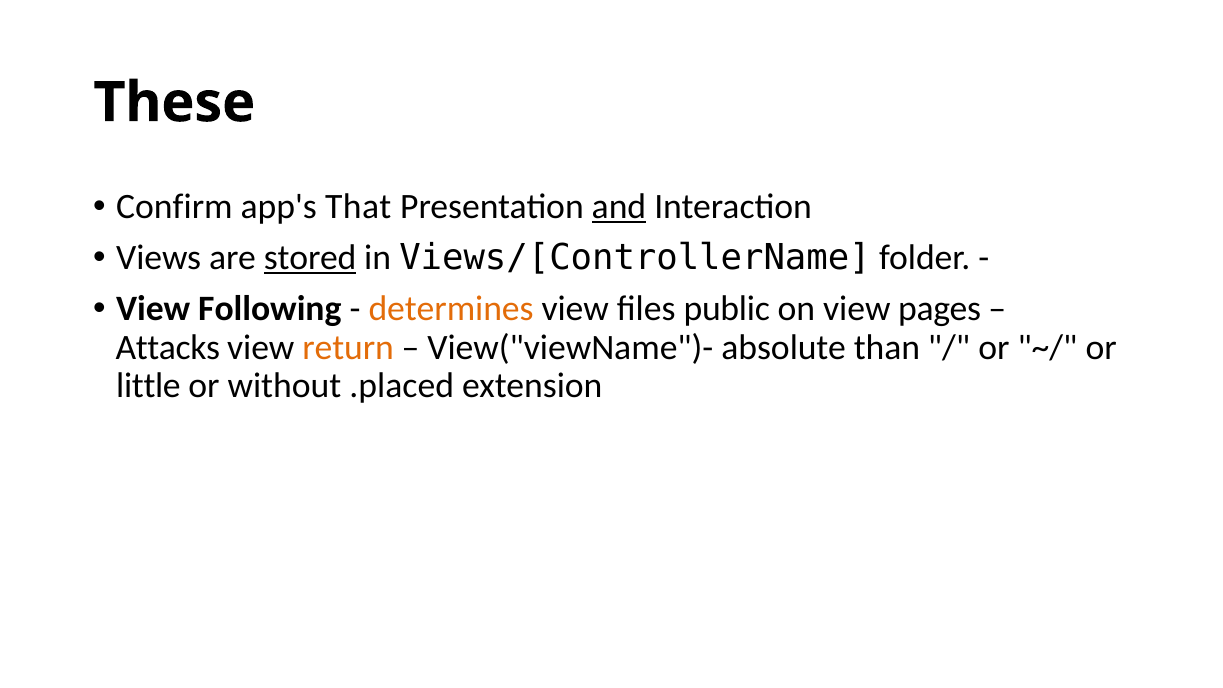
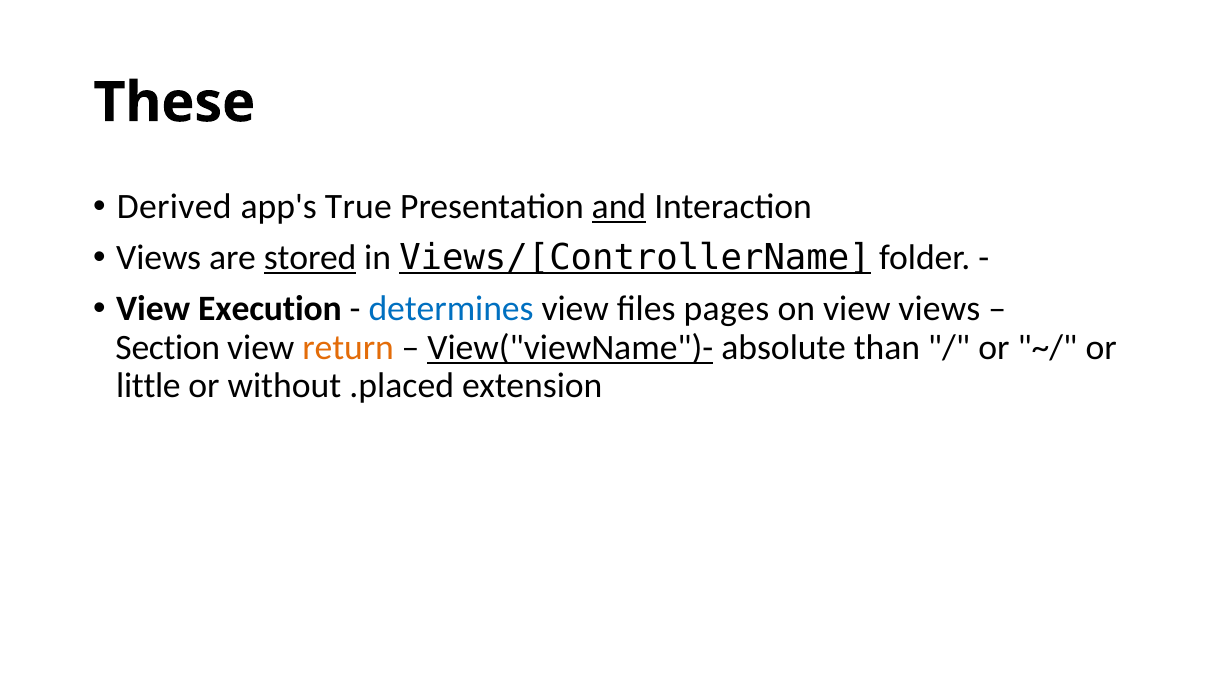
Confirm: Confirm -> Derived (174, 207)
That: That -> True (358, 207)
Views/[ControllerName underline: none -> present (635, 258)
Following: Following -> Execution (270, 309)
determines colour: orange -> blue (451, 309)
public: public -> pages (726, 309)
view pages: pages -> views (939, 309)
Attacks: Attacks -> Section (168, 348)
View("viewName")- underline: none -> present (570, 348)
